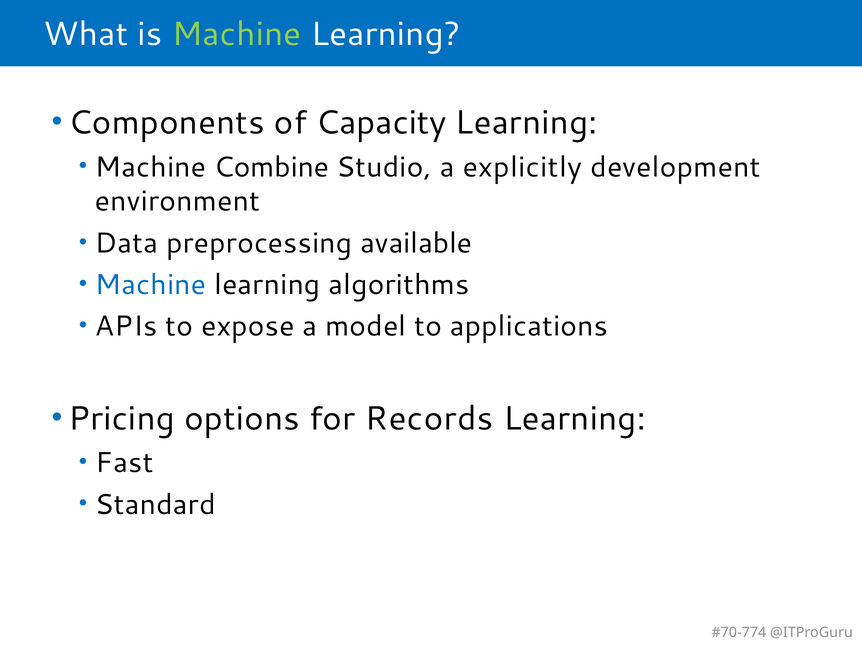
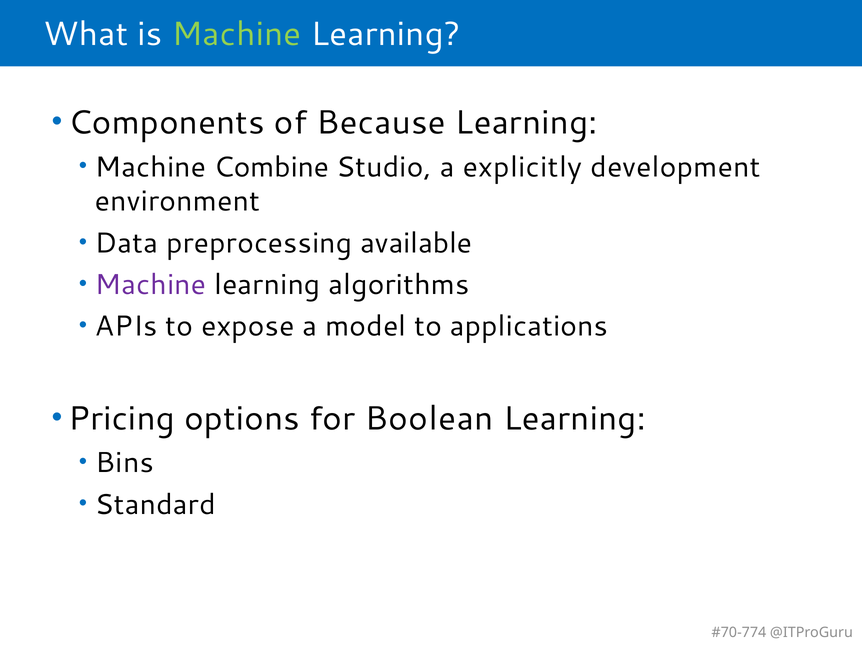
Capacity: Capacity -> Because (381, 123)
Machine colour: blue -> purple (151, 285)
Records: Records -> Boolean (429, 419)
Fast: Fast -> Bins (125, 463)
